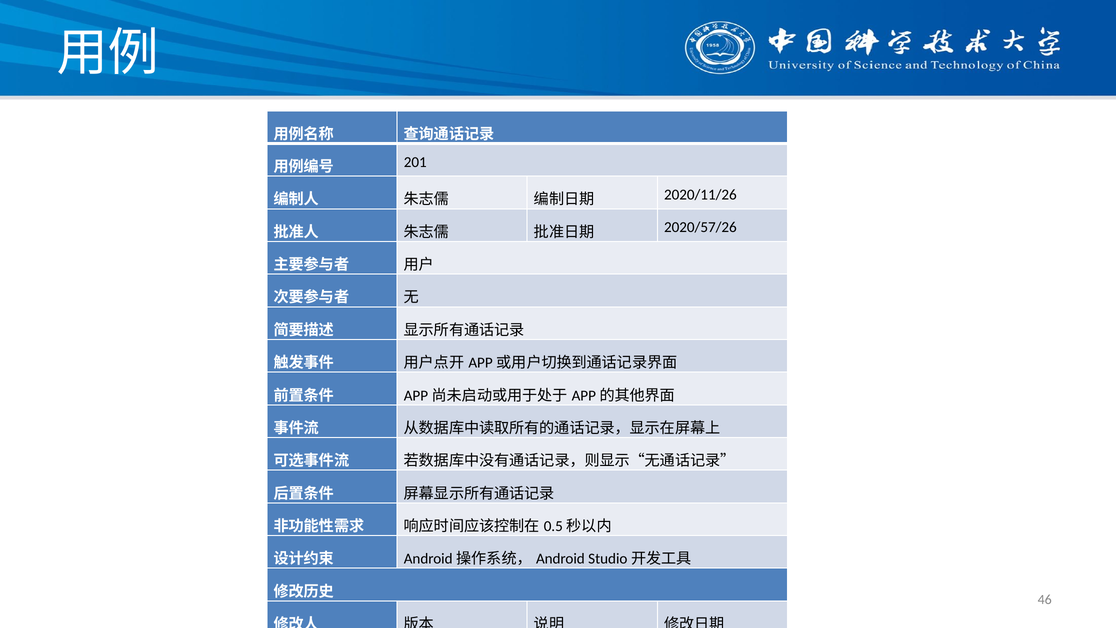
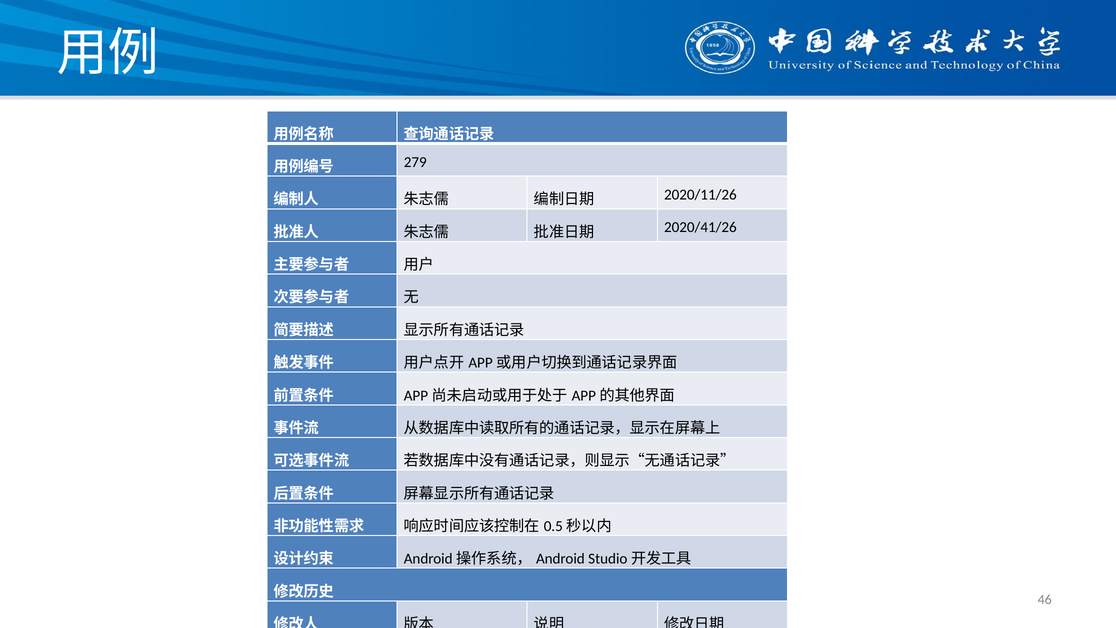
201: 201 -> 279 (415, 162)
2020/57/26: 2020/57/26 -> 2020/41/26 (700, 227)
